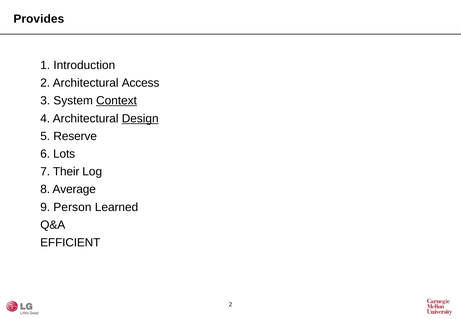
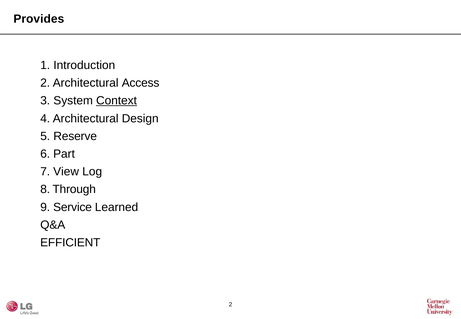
Design underline: present -> none (140, 118)
Lots: Lots -> Part (64, 154)
Their: Their -> View (66, 172)
Average: Average -> Through (74, 189)
Person: Person -> Service (73, 207)
